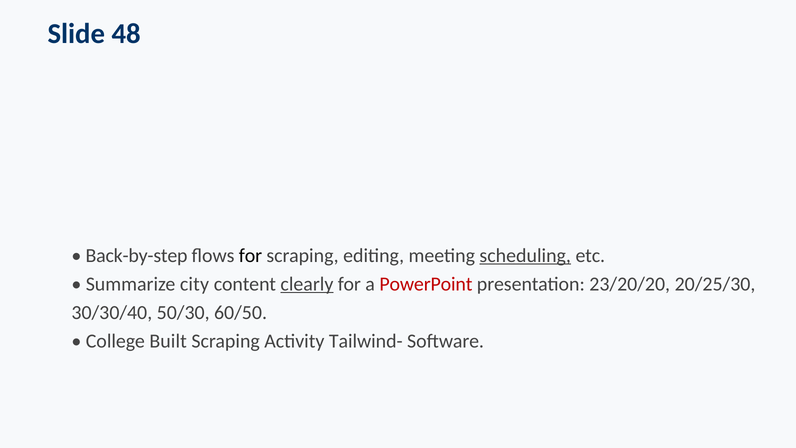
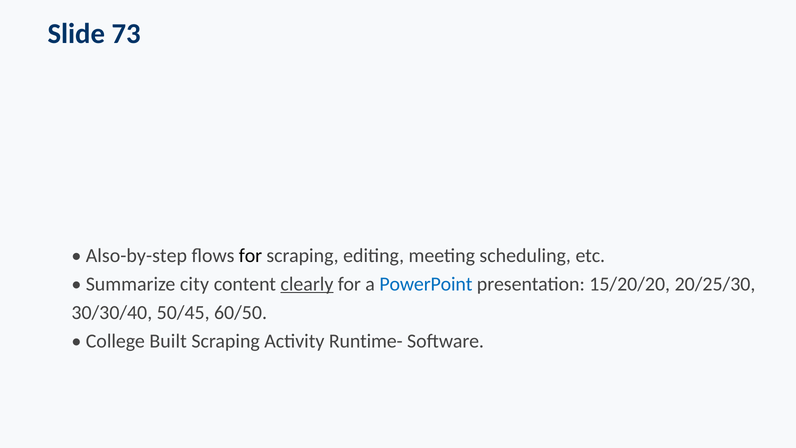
48: 48 -> 73 (126, 34)
Back-by-step: Back-by-step -> Also-by-step (136, 255)
scheduling underline: present -> none (525, 255)
PowerPoint colour: red -> blue (426, 284)
23/20/20: 23/20/20 -> 15/20/20 (630, 284)
50/30: 50/30 -> 50/45 (183, 313)
Tailwind-: Tailwind- -> Runtime- (366, 341)
